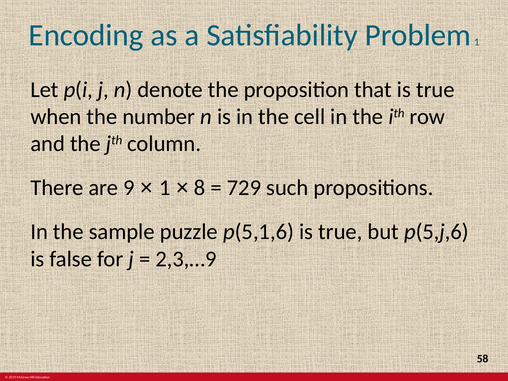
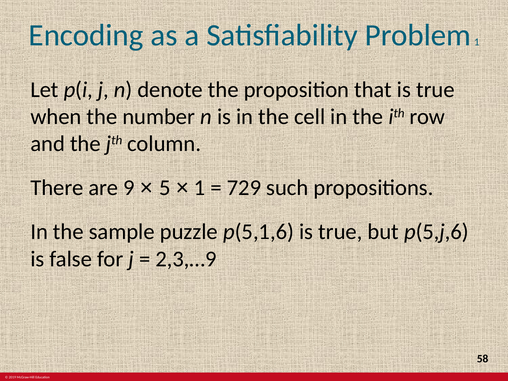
1: 1 -> 5 (165, 188)
8: 8 -> 1 (200, 188)
